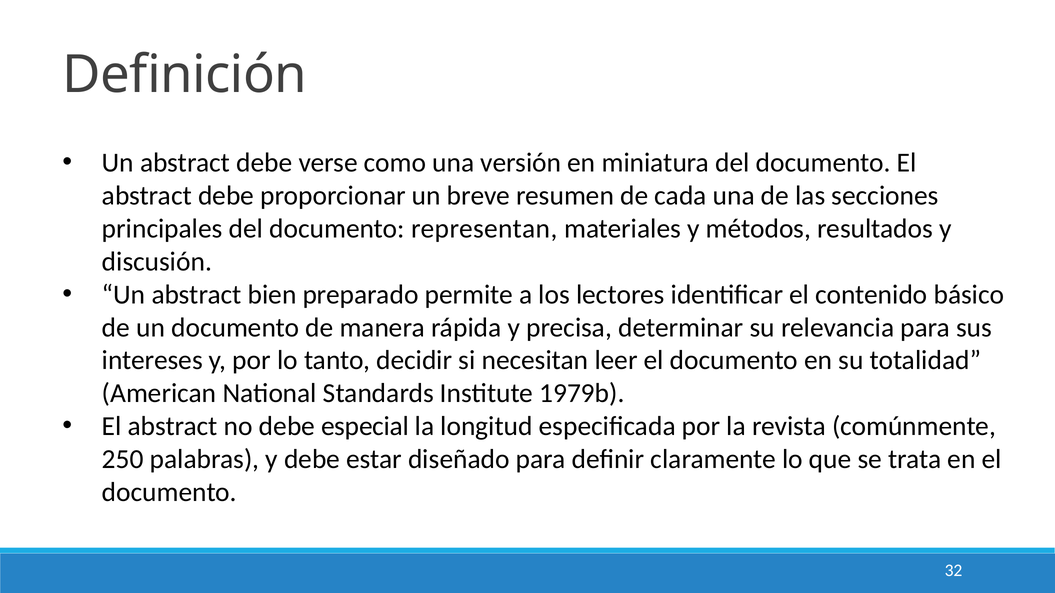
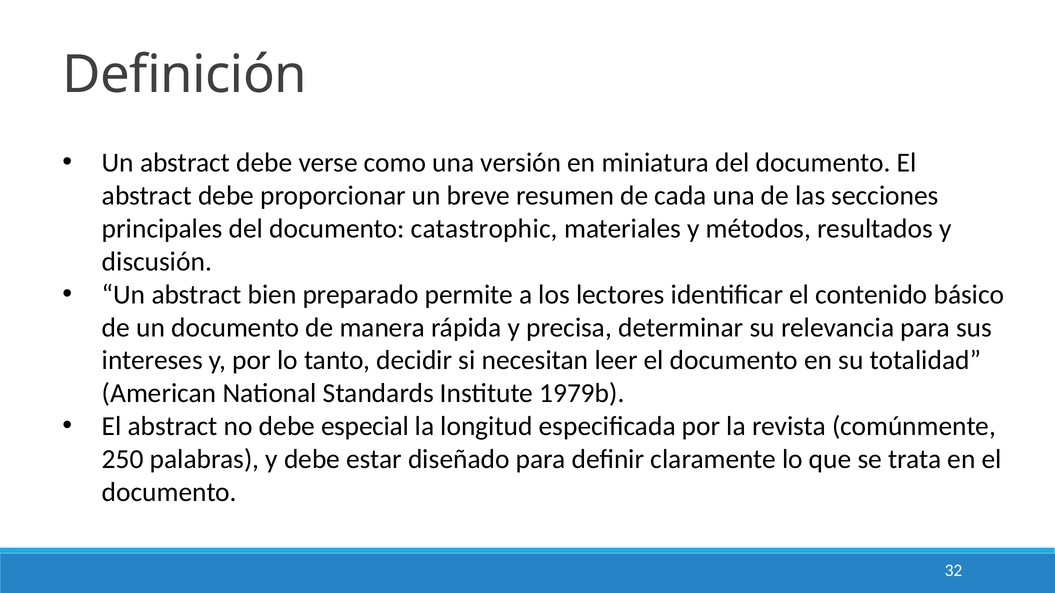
representan: representan -> catastrophic (484, 229)
